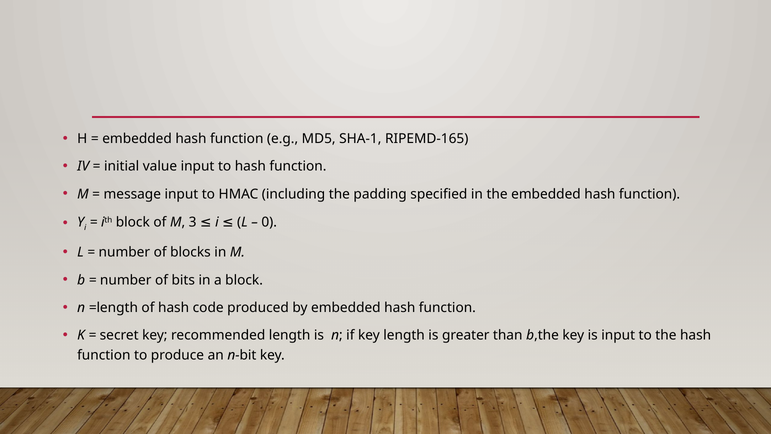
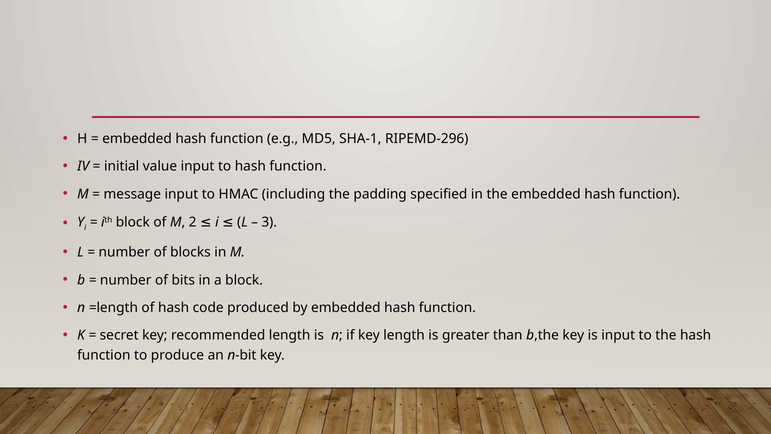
RIPEMD-165: RIPEMD-165 -> RIPEMD-296 (427, 139)
3: 3 -> 2 (193, 222)
0: 0 -> 3 (269, 222)
